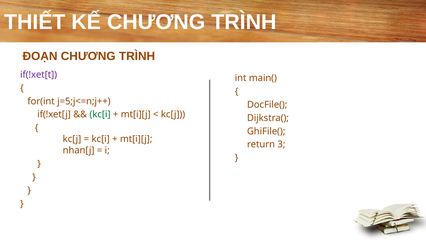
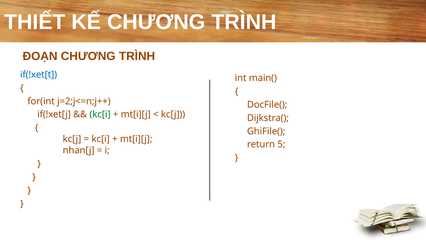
if(!xet[t colour: purple -> blue (39, 75)
j=5;j<=n;j++: j=5;j<=n;j++ -> j=2;j<=n;j++ (84, 101)
3: 3 -> 5 (281, 144)
